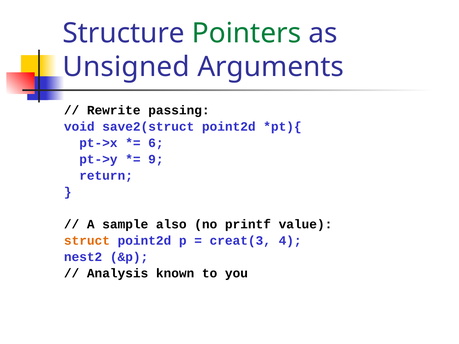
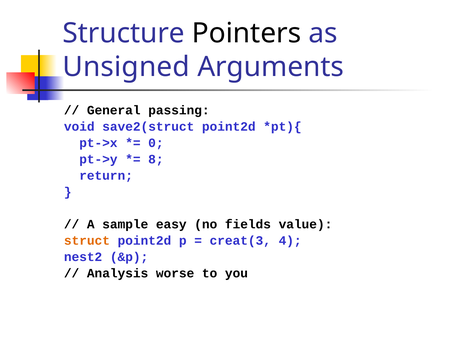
Pointers colour: green -> black (247, 33)
Rewrite: Rewrite -> General (114, 110)
6: 6 -> 0 (156, 143)
9: 9 -> 8 (156, 159)
also: also -> easy (171, 225)
printf: printf -> fields (248, 225)
known: known -> worse (175, 274)
